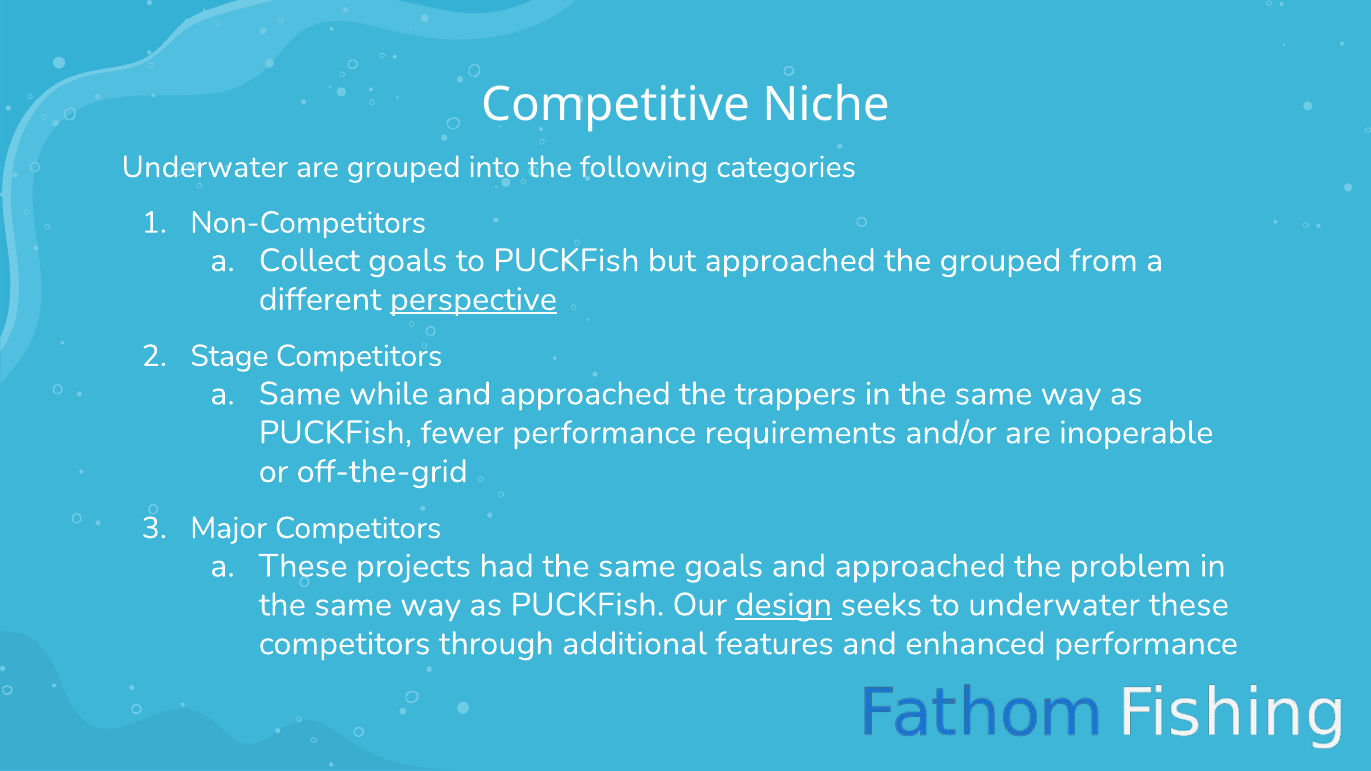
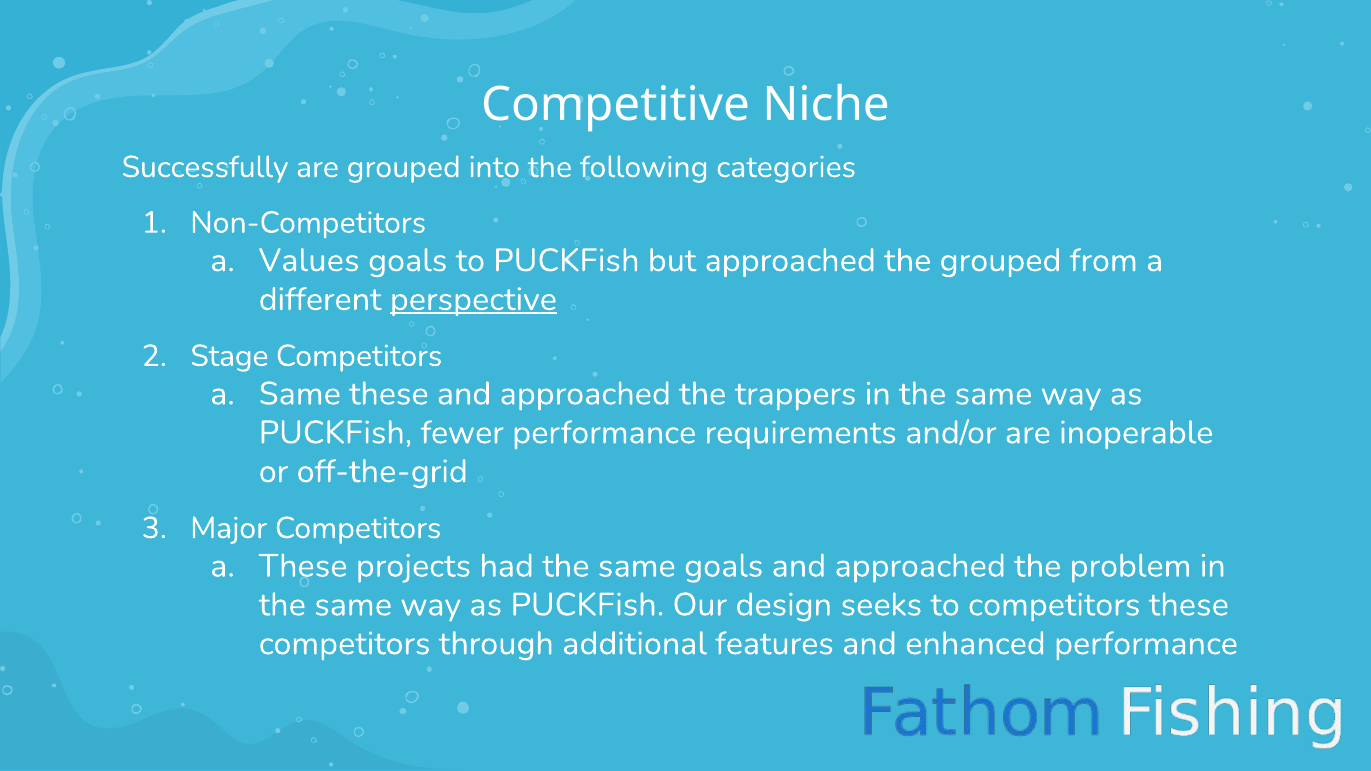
Underwater: Underwater -> Successfully (205, 167)
Collect: Collect -> Values (309, 261)
Same while: while -> these (389, 394)
design underline: present -> none (784, 605)
to underwater: underwater -> competitors (1054, 605)
